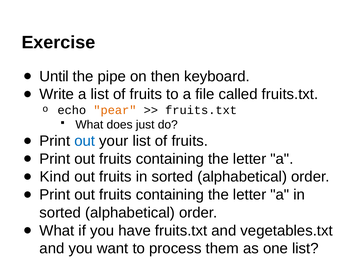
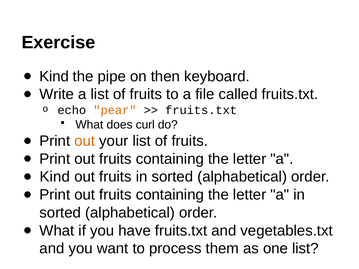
Until: Until -> Kind (54, 76)
just: just -> curl (145, 125)
out colour: blue -> orange (85, 141)
